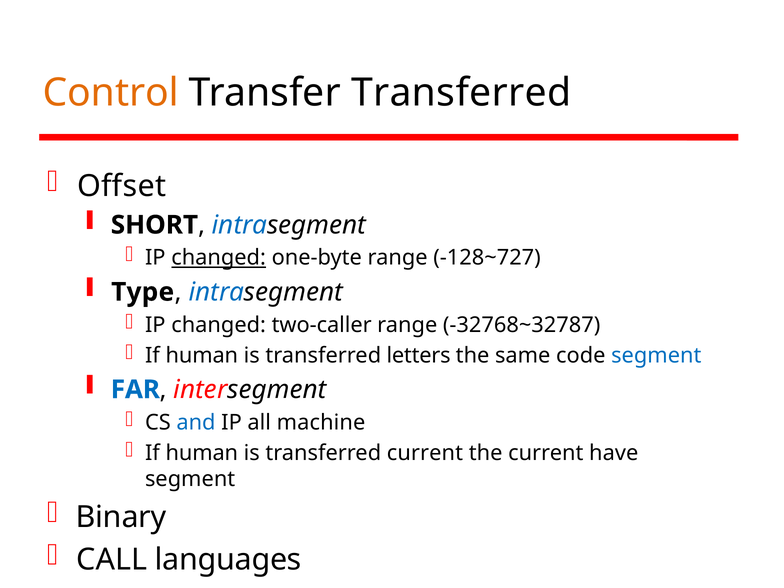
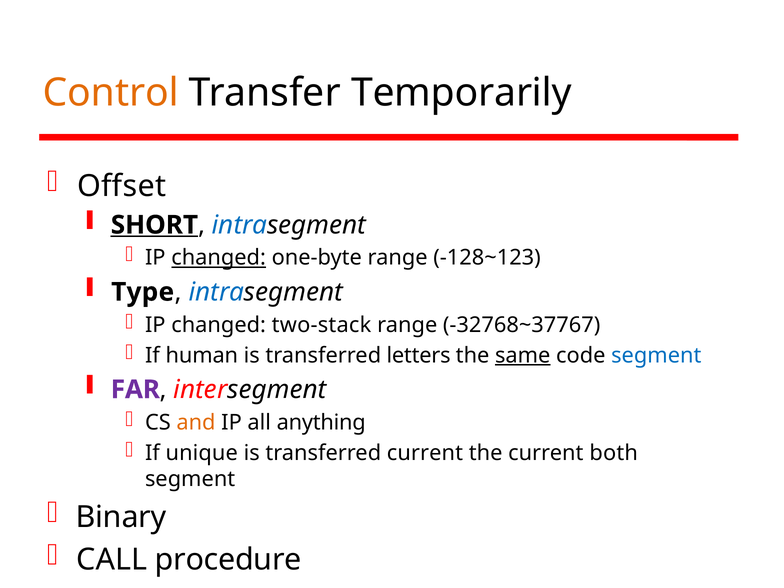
Transfer Transferred: Transferred -> Temporarily (461, 93)
SHORT underline: none -> present (154, 225)
-128~727: -128~727 -> -128~123 (487, 258)
two-caller: two-caller -> two-stack (322, 325)
-32768~32787: -32768~32787 -> -32768~37767 (522, 325)
same underline: none -> present (523, 355)
FAR colour: blue -> purple (135, 390)
and colour: blue -> orange (196, 422)
machine: machine -> anything (321, 422)
human: human -> unique (202, 453)
have: have -> both (614, 453)
languages: languages -> procedure (228, 560)
